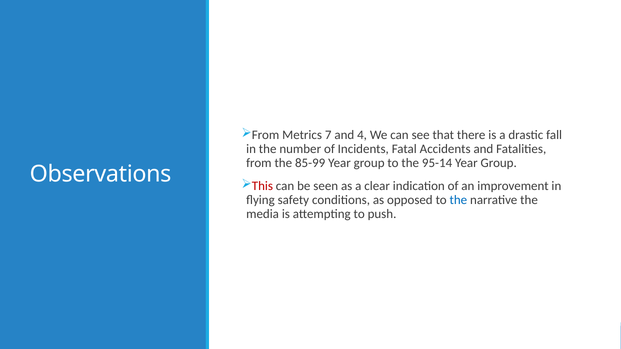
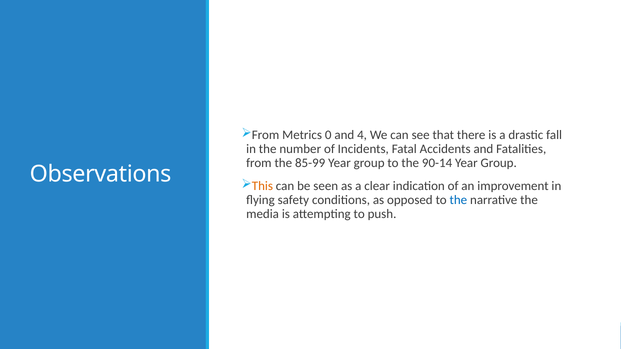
7: 7 -> 0 (328, 135)
95-14: 95-14 -> 90-14 (437, 163)
This colour: red -> orange (262, 186)
